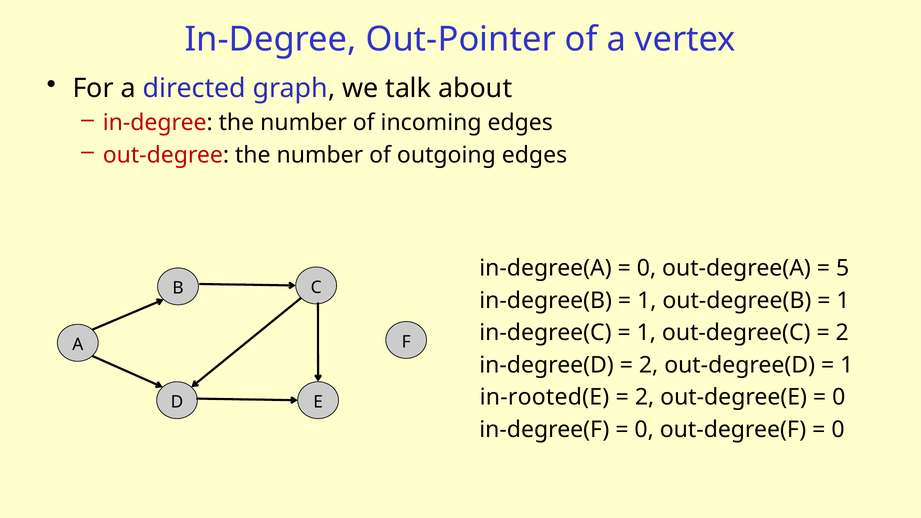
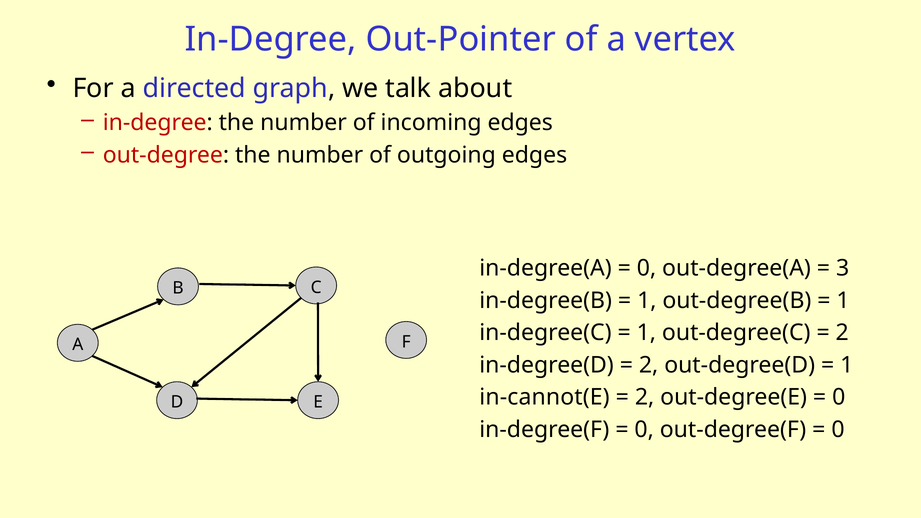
5: 5 -> 3 (843, 268)
in-rooted(E: in-rooted(E -> in-cannot(E (544, 397)
